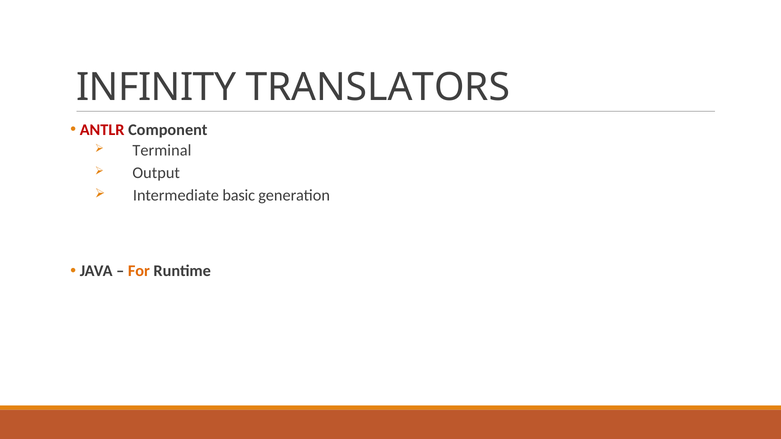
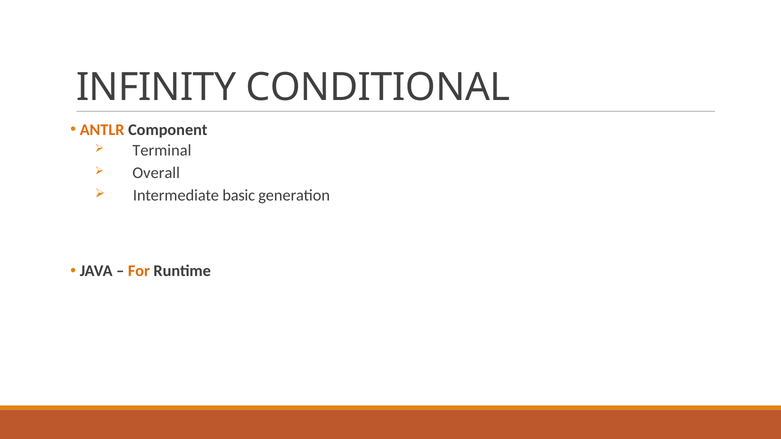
TRANSLATORS: TRANSLATORS -> CONDITIONAL (378, 87)
ANTLR colour: red -> orange (102, 130)
Output: Output -> Overall (156, 173)
